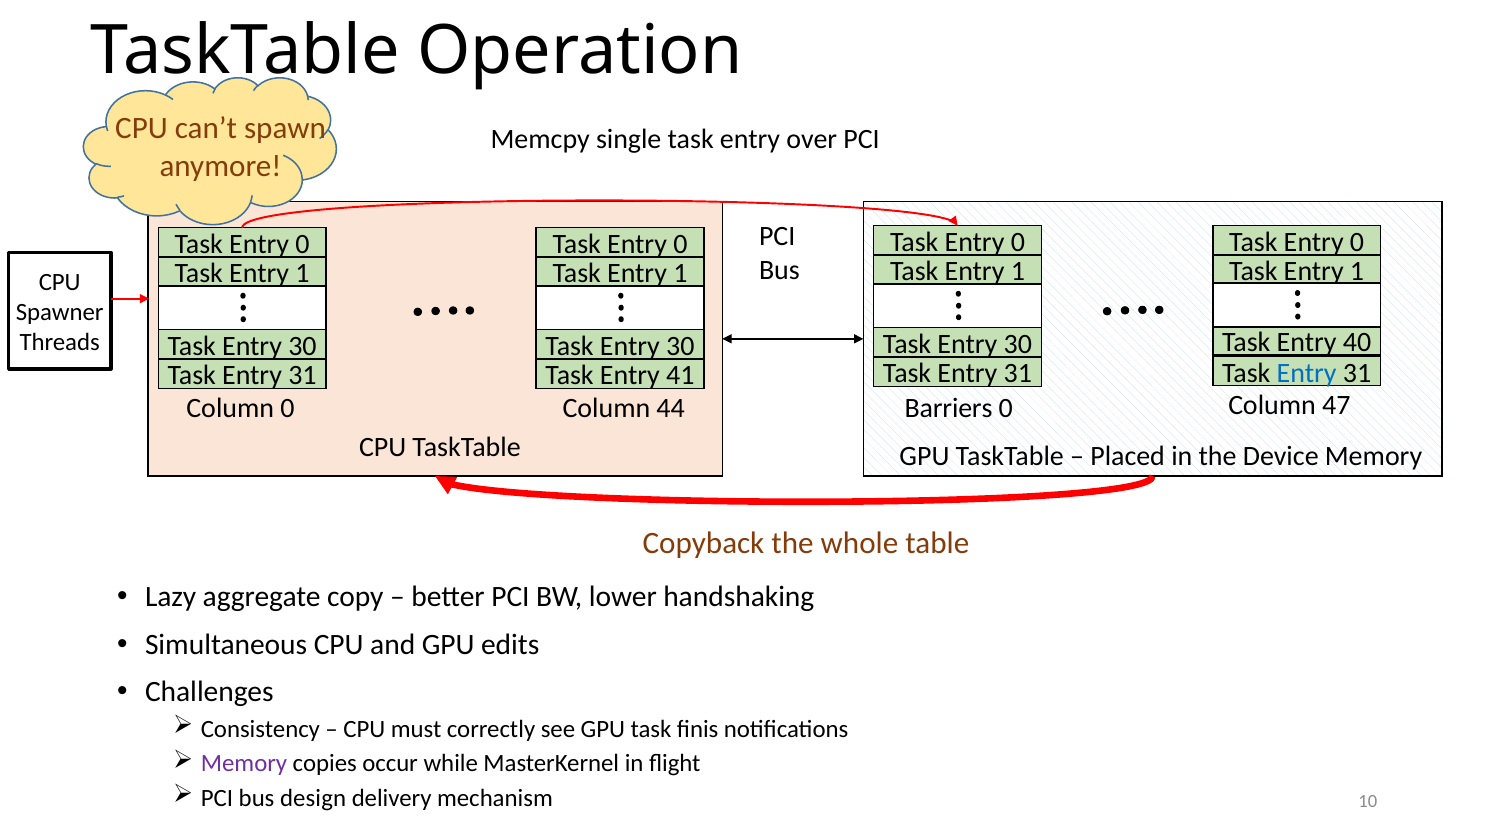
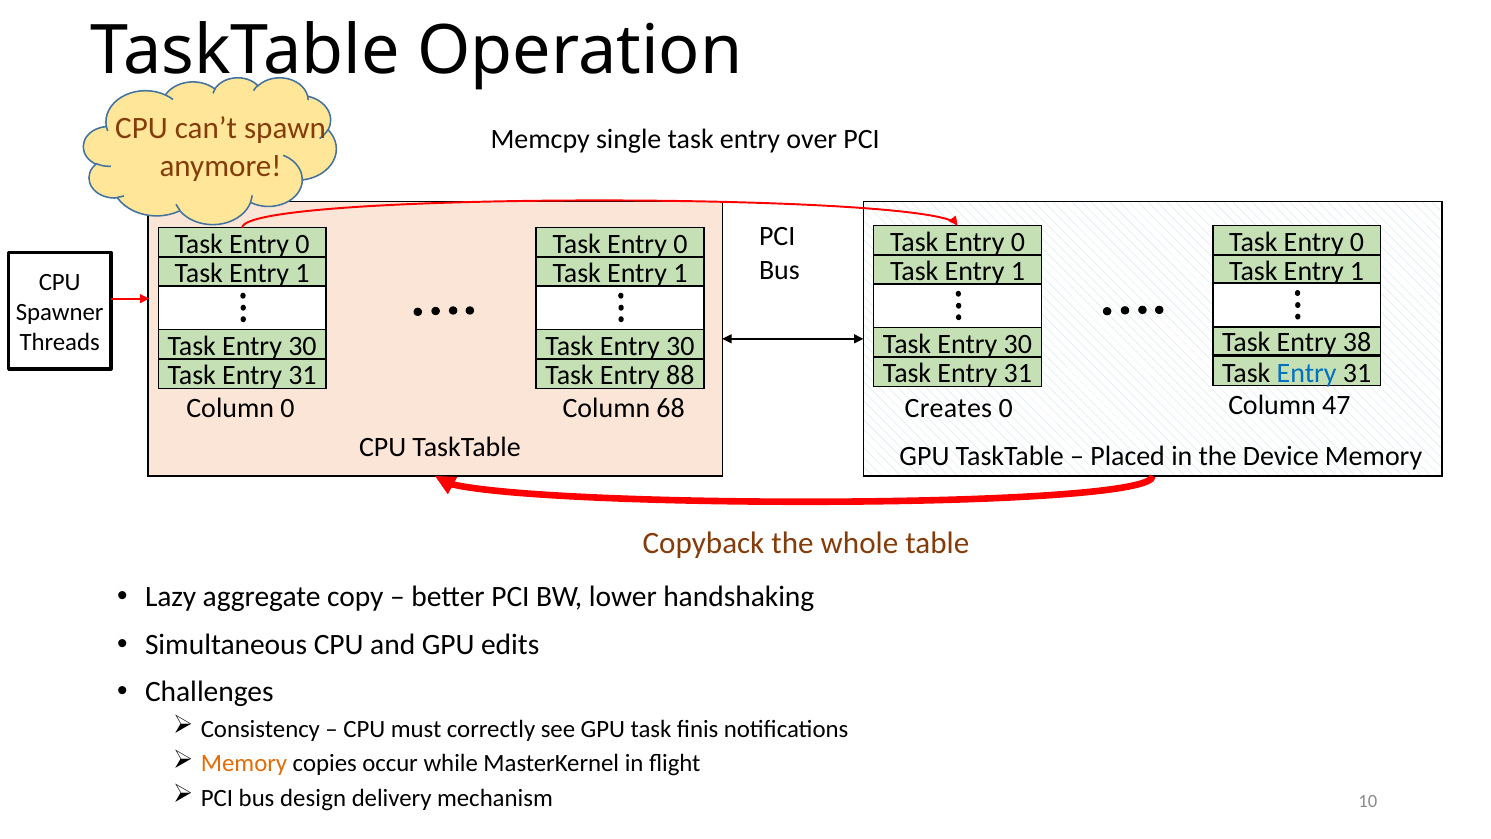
40: 40 -> 38 (1357, 342)
41: 41 -> 88 (680, 376)
Barriers: Barriers -> Creates (948, 408)
44: 44 -> 68 (671, 408)
Memory colour: purple -> orange (244, 763)
